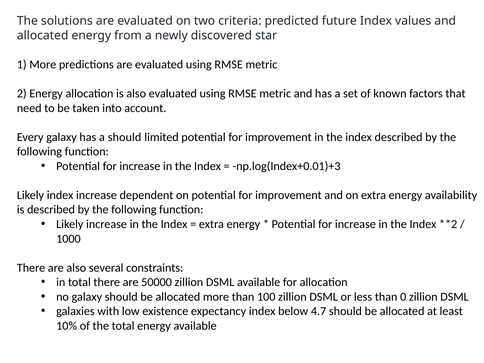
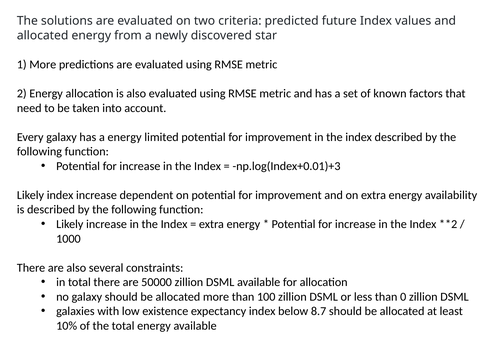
a should: should -> energy (125, 137)
4.7: 4.7 -> 8.7 (319, 311)
